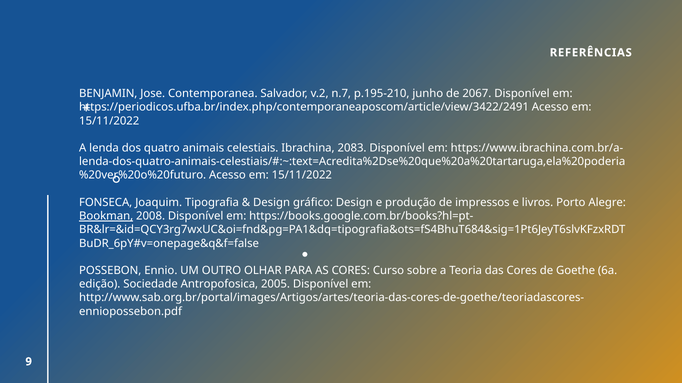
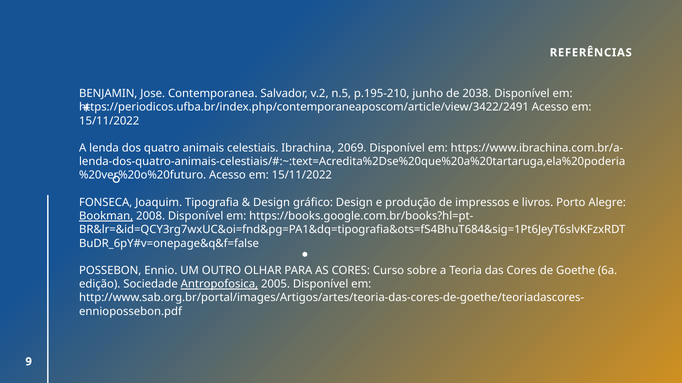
n.7: n.7 -> n.5 (341, 94)
2067: 2067 -> 2038 (477, 94)
2083: 2083 -> 2069 (352, 148)
Antropofosica underline: none -> present (219, 285)
